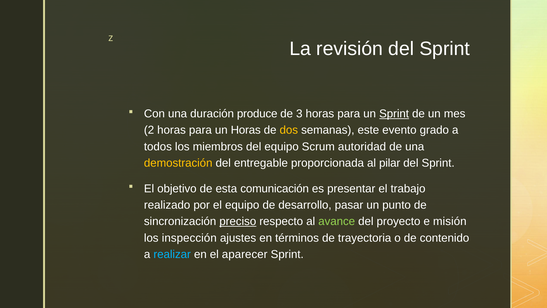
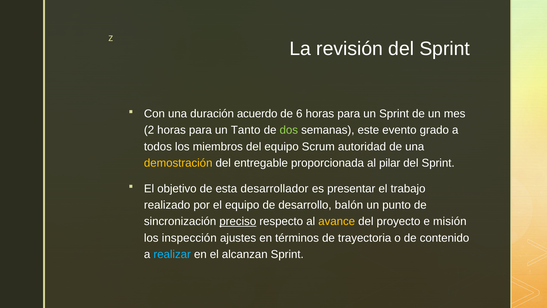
produce: produce -> acuerdo (257, 114)
3: 3 -> 6 (299, 114)
Sprint underline: present -> none (394, 114)
un Horas: Horas -> Tanto (246, 130)
dos colour: yellow -> light green (289, 130)
comunicación: comunicación -> desarrollador (275, 188)
pasar: pasar -> balón (349, 205)
avance colour: light green -> yellow (337, 221)
aparecer: aparecer -> alcanzan (245, 254)
